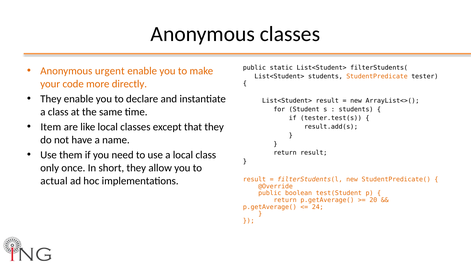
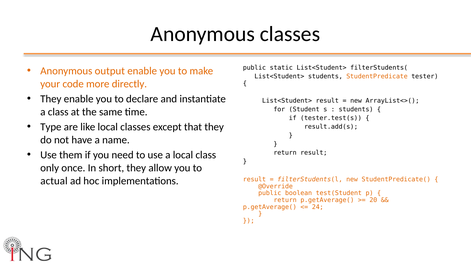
urgent: urgent -> output (110, 71)
Item: Item -> Type (51, 127)
